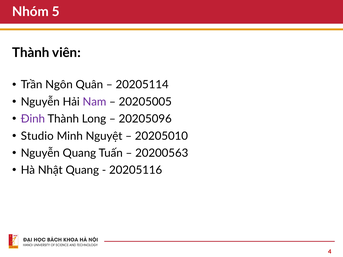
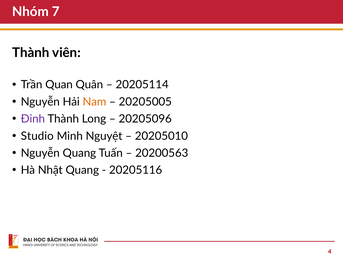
5: 5 -> 7 (56, 12)
Ngôn: Ngôn -> Quan (59, 85)
Nam colour: purple -> orange (94, 102)
